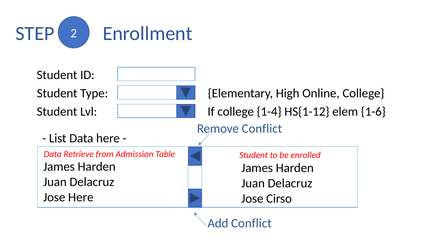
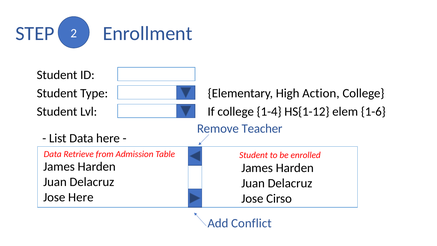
Online: Online -> Action (321, 93)
Remove Conflict: Conflict -> Teacher (262, 129)
